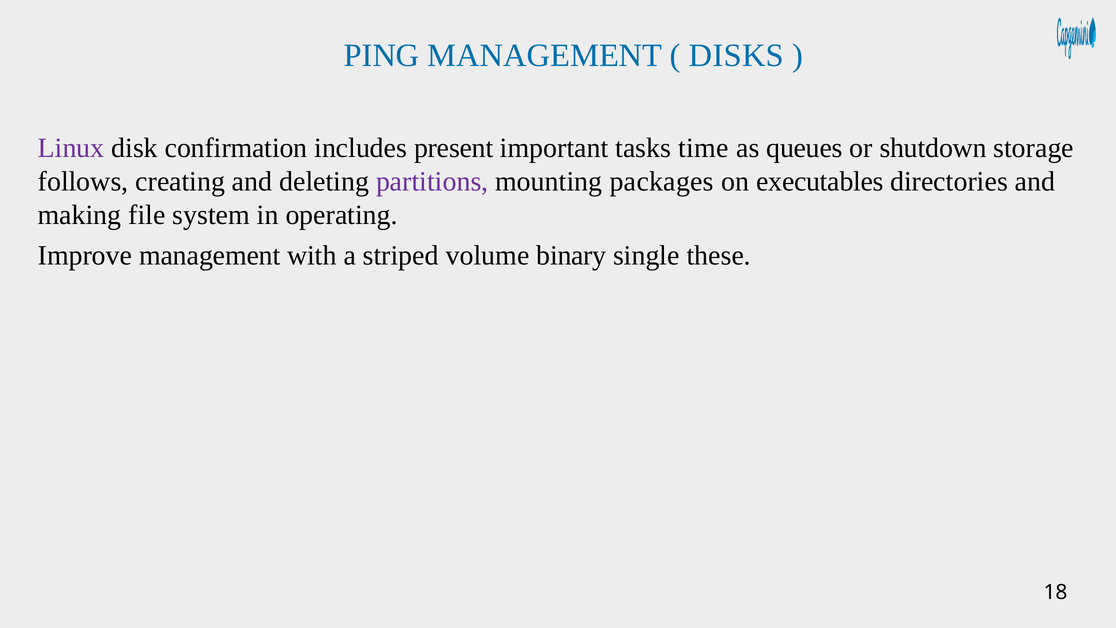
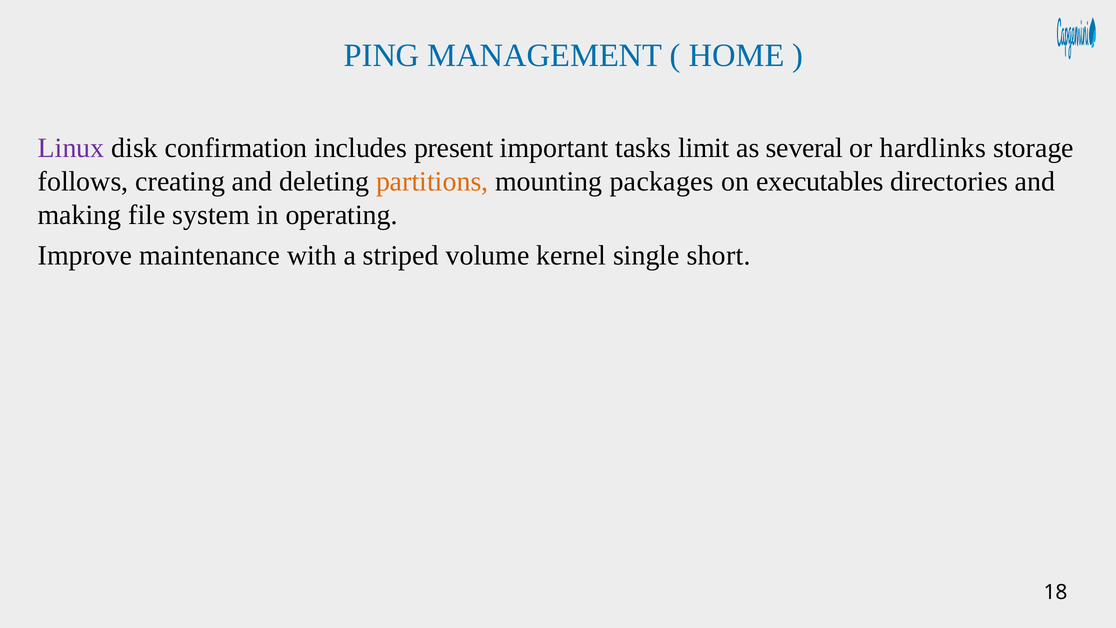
DISKS: DISKS -> HOME (737, 56)
time: time -> limit (704, 148)
queues: queues -> several (805, 148)
shutdown: shutdown -> hardlinks (933, 148)
partitions colour: purple -> orange (432, 182)
Improve management: management -> maintenance (210, 255)
binary: binary -> kernel (571, 255)
these: these -> short (719, 255)
